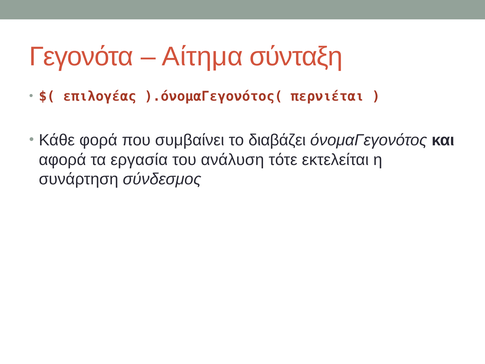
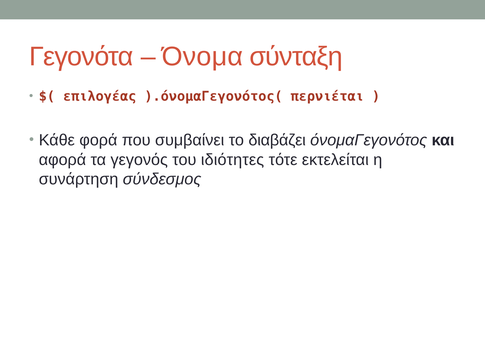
Αίτημα: Αίτημα -> Όνομα (202, 56)
εργασία: εργασία -> γεγονός (139, 160)
ανάλυση: ανάλυση -> ιδιότητες (232, 160)
